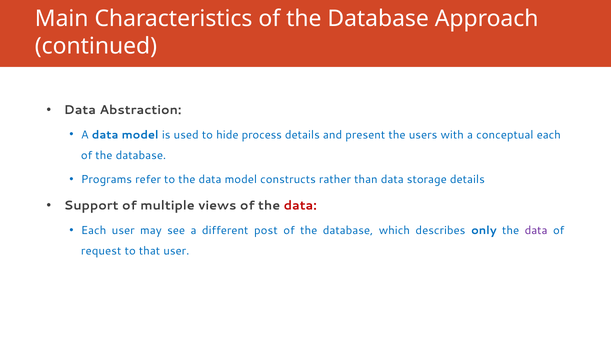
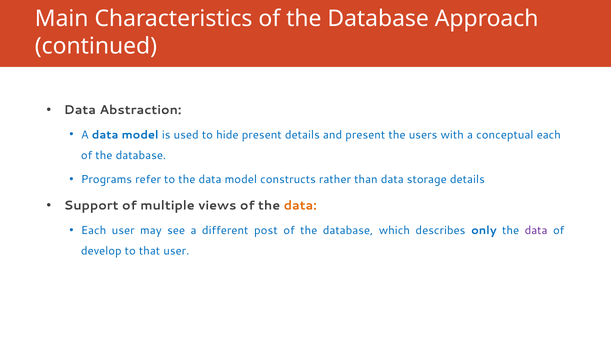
hide process: process -> present (262, 135)
data colour: red -> orange (300, 205)
request: request -> develop (101, 251)
